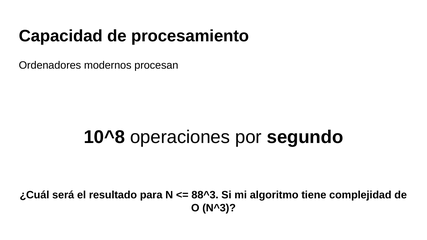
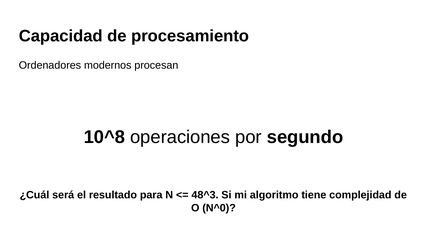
88^3: 88^3 -> 48^3 (205, 195)
N^3: N^3 -> N^0 (219, 208)
